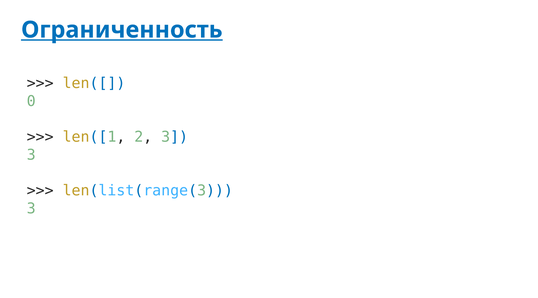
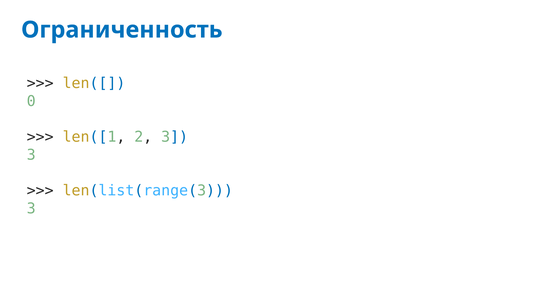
Ограниченность underline: present -> none (122, 30)
